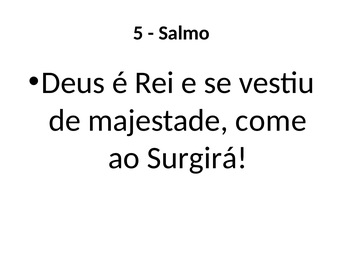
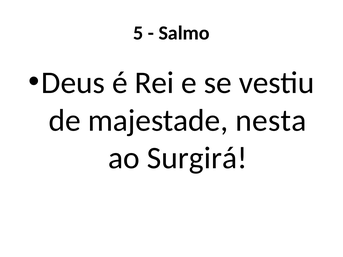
come: come -> nesta (271, 121)
